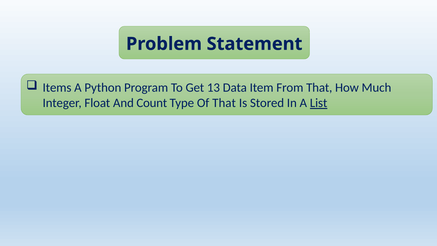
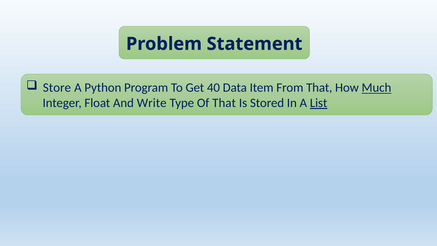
Items: Items -> Store (57, 88)
13: 13 -> 40 (213, 88)
Much underline: none -> present (376, 88)
Count: Count -> Write (152, 103)
